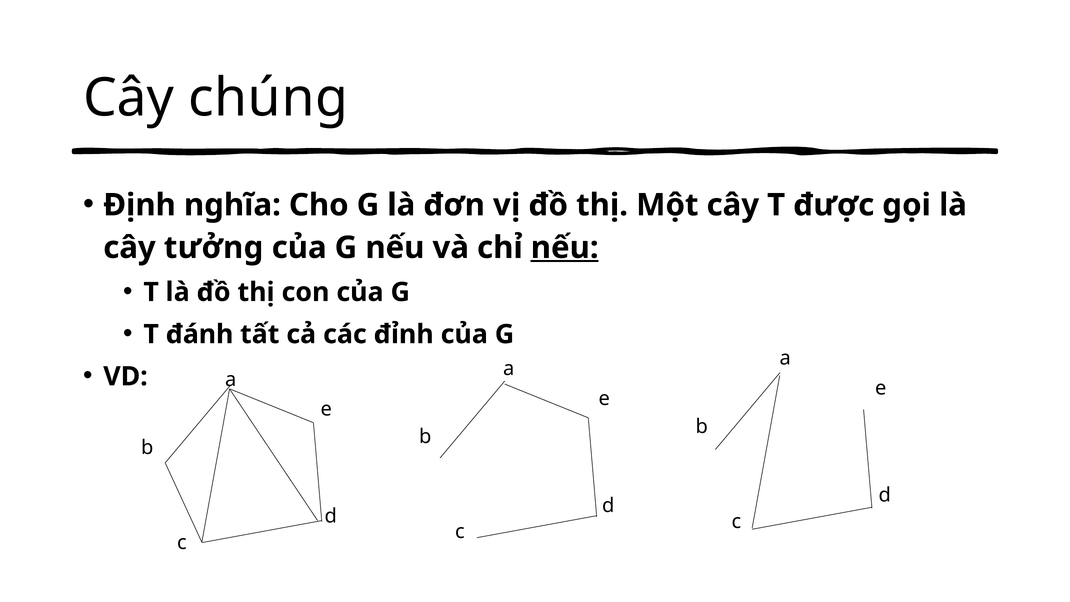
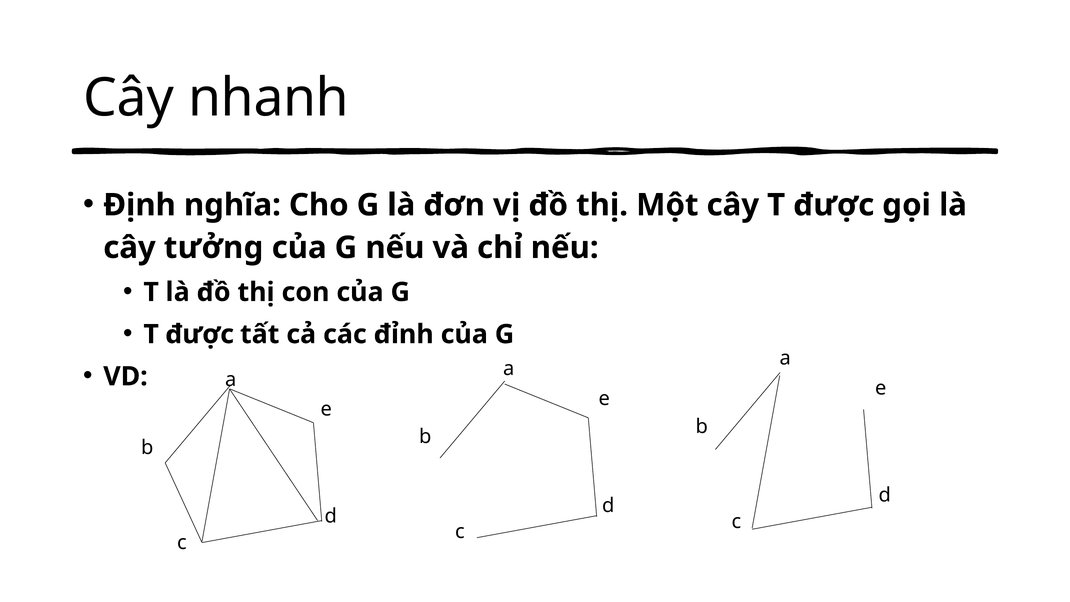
chúng: chúng -> nhanh (269, 98)
nếu underline: present -> none (565, 248)
đánh: đánh -> được (200, 334)
